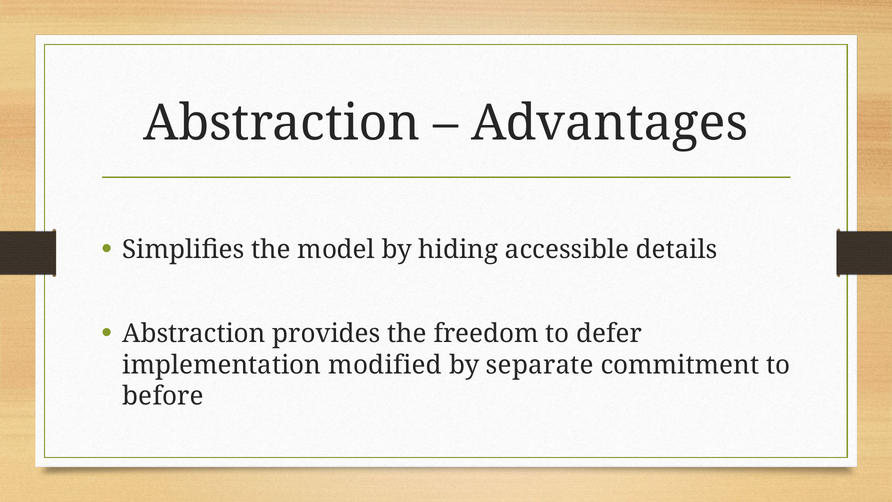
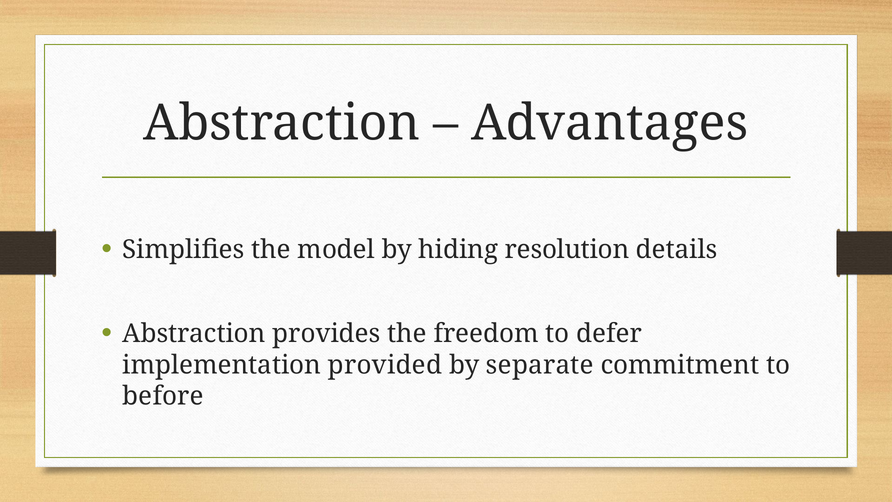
accessible: accessible -> resolution (567, 250)
modified: modified -> provided (385, 365)
